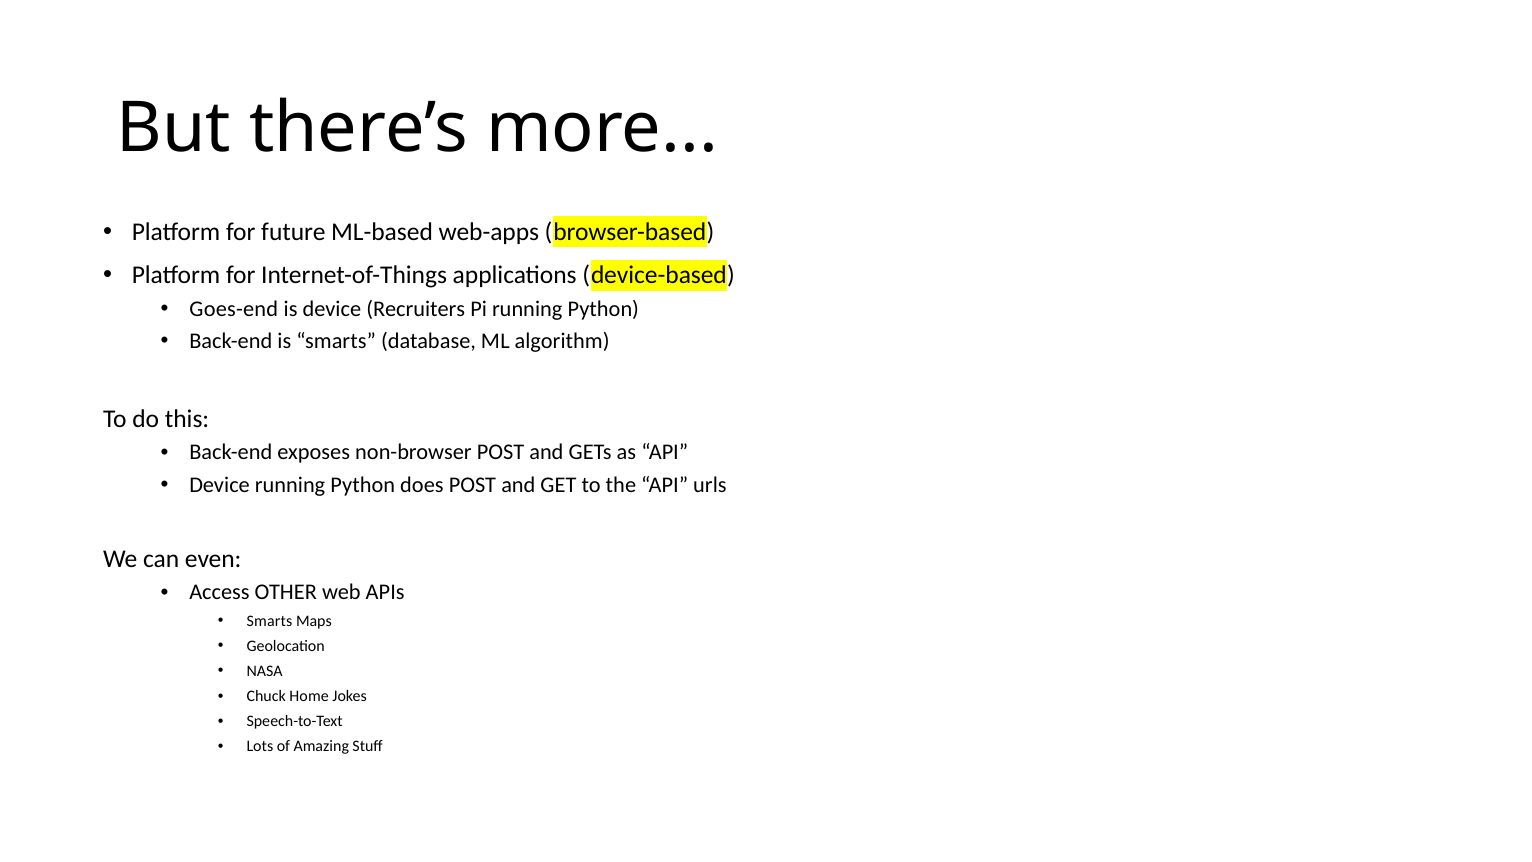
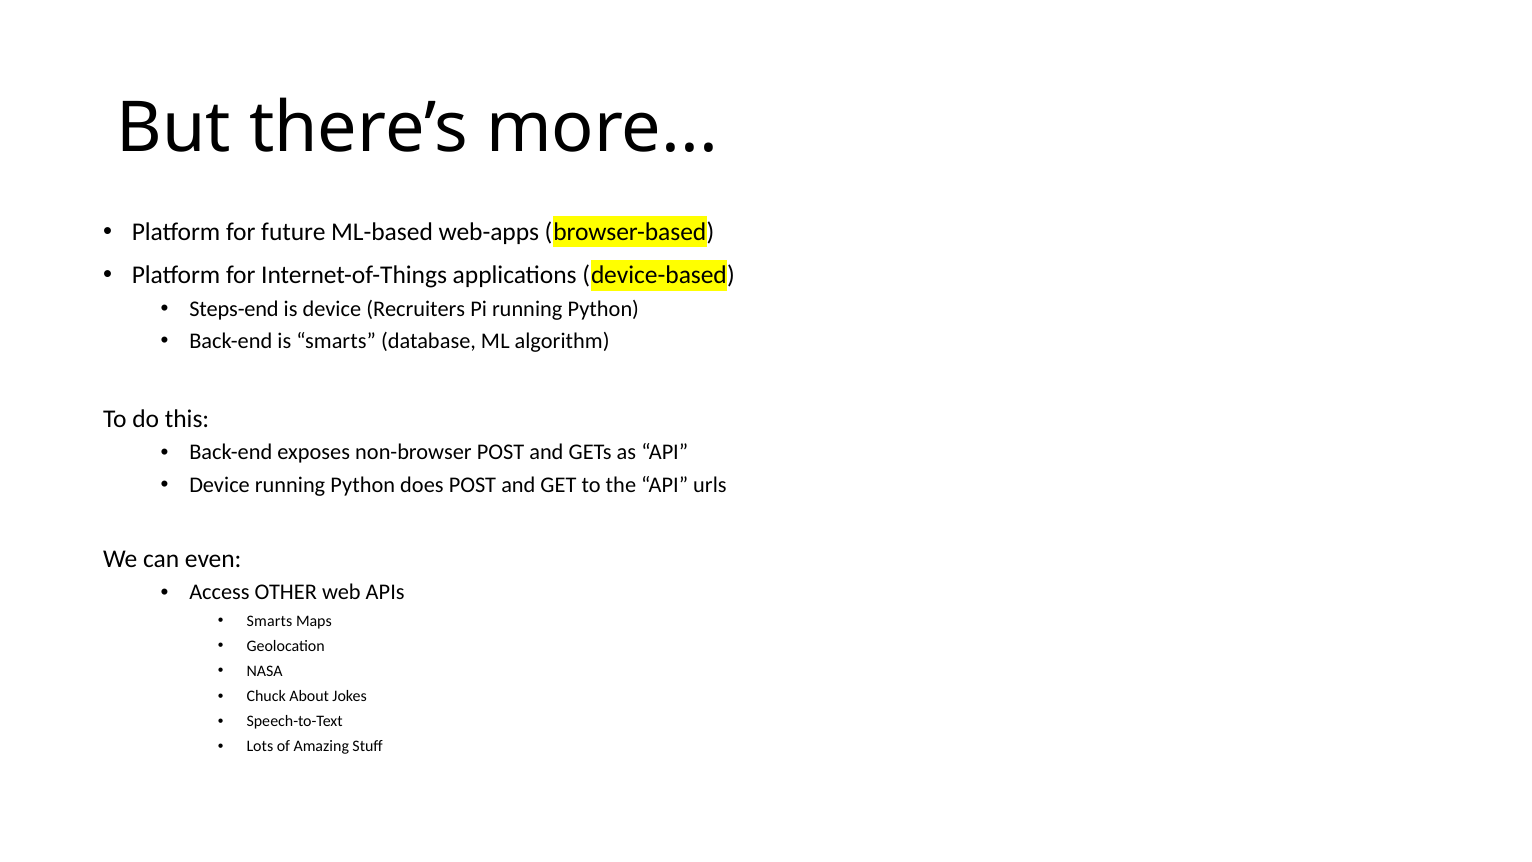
Goes-end: Goes-end -> Steps-end (234, 309)
Home: Home -> About (309, 696)
